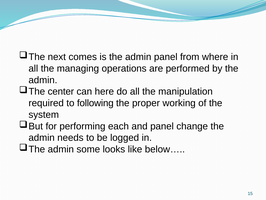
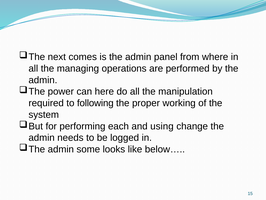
center: center -> power (61, 91)
and panel: panel -> using (162, 126)
